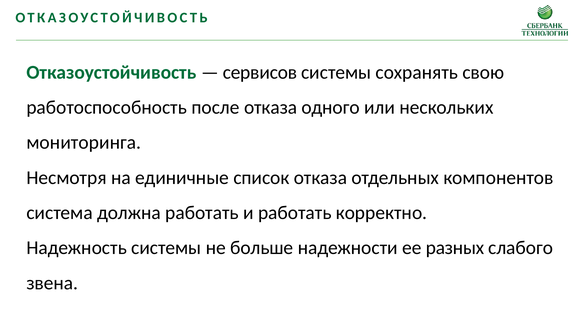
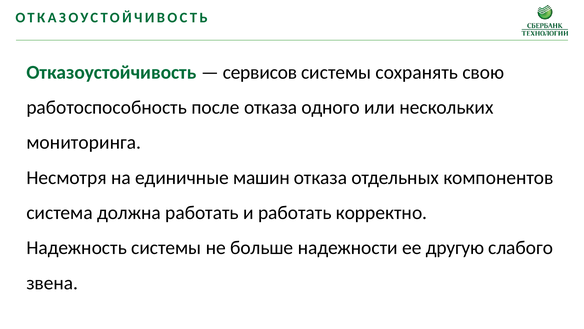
список: список -> машин (261, 177)
разных: разных -> другую (455, 247)
